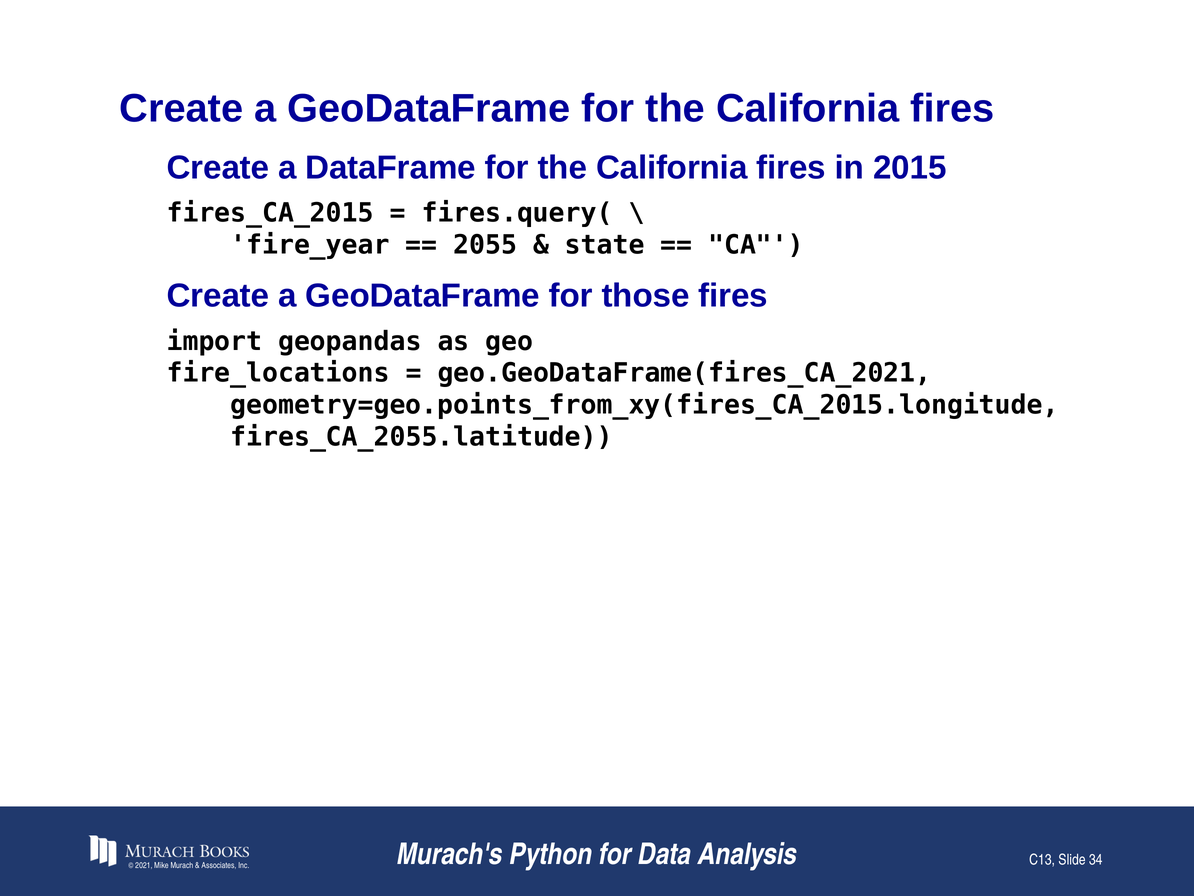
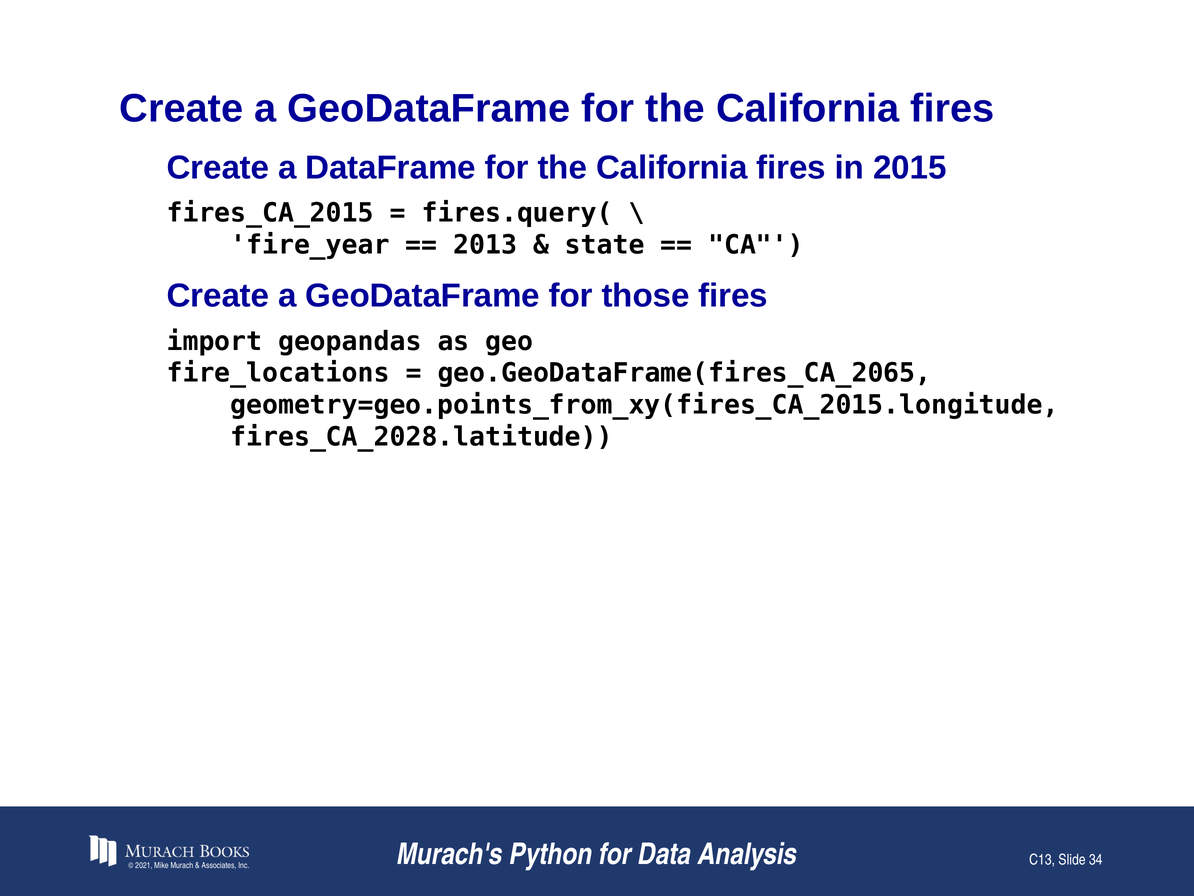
2055: 2055 -> 2013 (485, 245)
geo.GeoDataFrame(fires_CA_2021: geo.GeoDataFrame(fires_CA_2021 -> geo.GeoDataFrame(fires_CA_2065 (684, 373)
fires_CA_2055.latitude: fires_CA_2055.latitude -> fires_CA_2028.latitude (422, 437)
